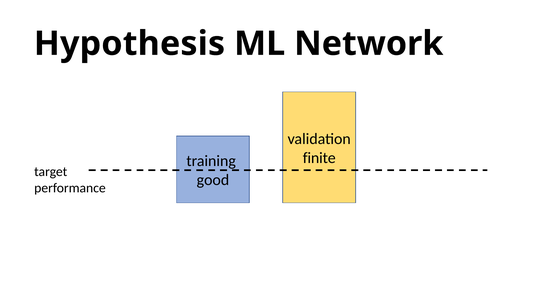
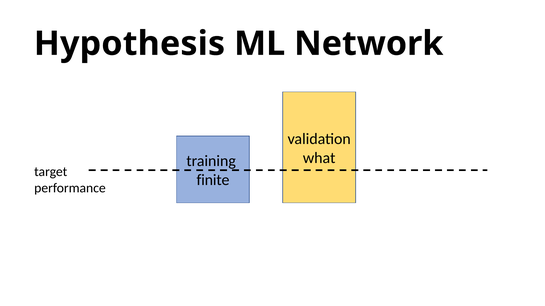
finite: finite -> what (319, 158)
good: good -> finite (213, 180)
